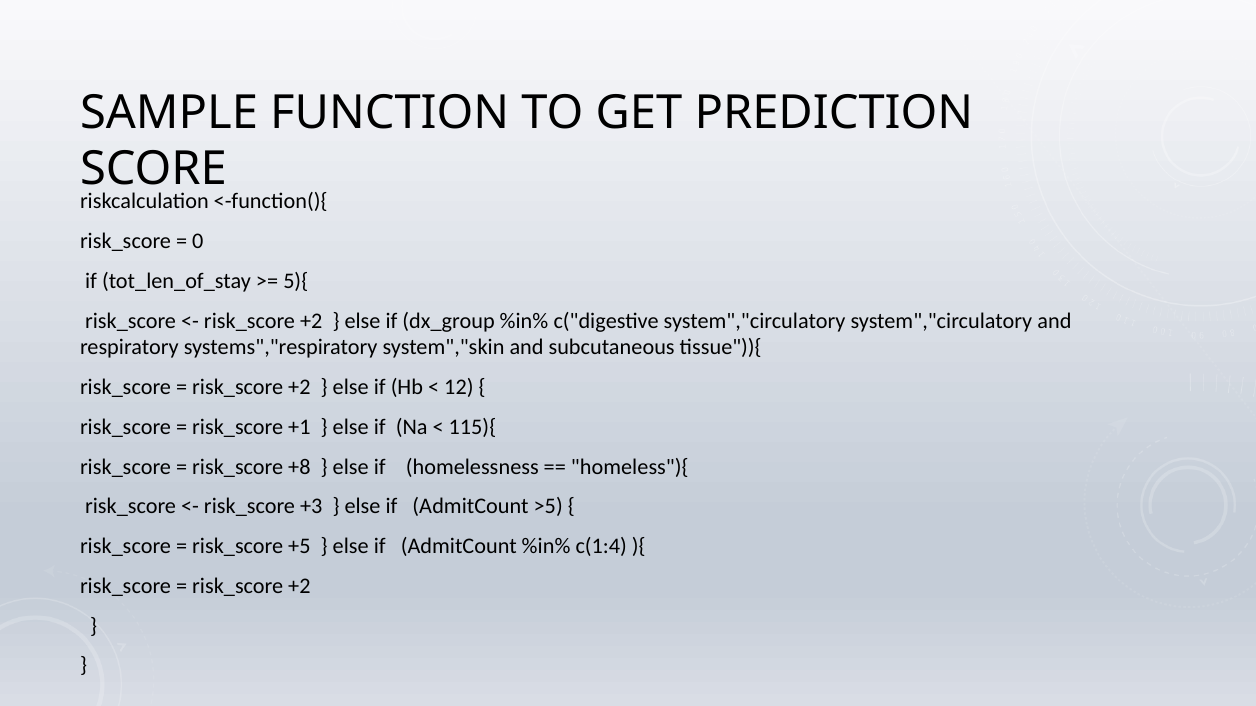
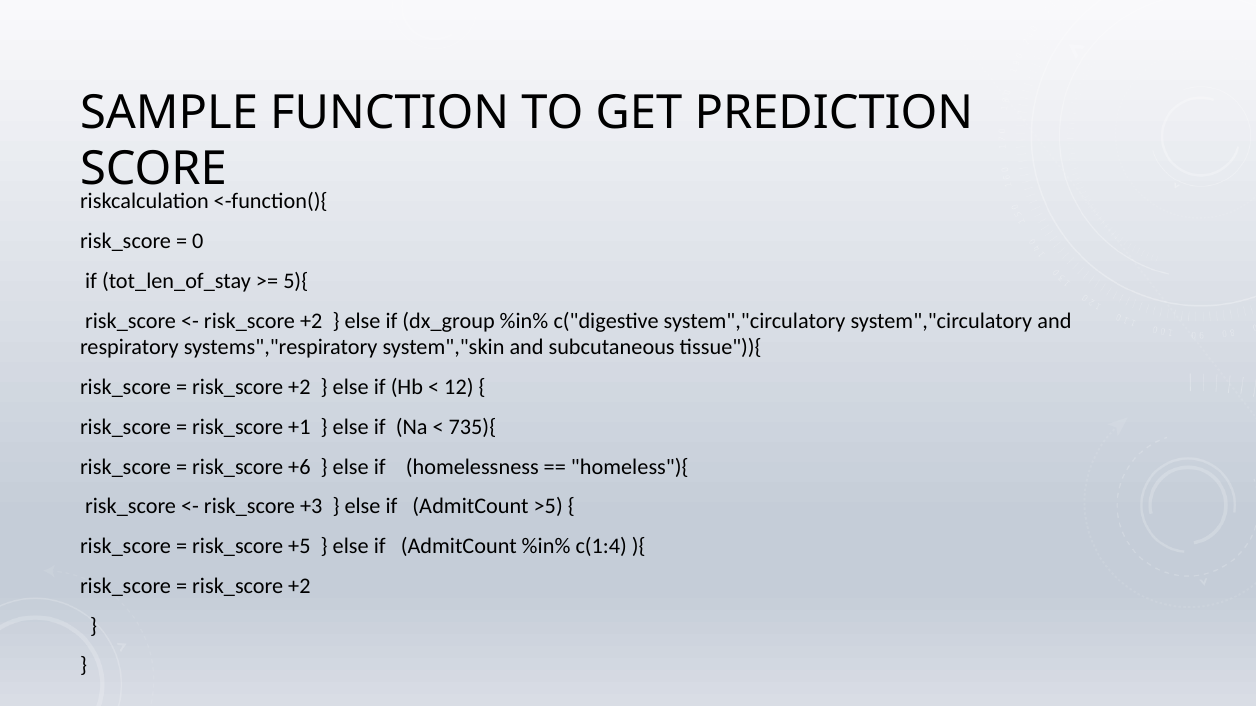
115){: 115){ -> 735){ (472, 427)
+8: +8 -> +6 (299, 467)
